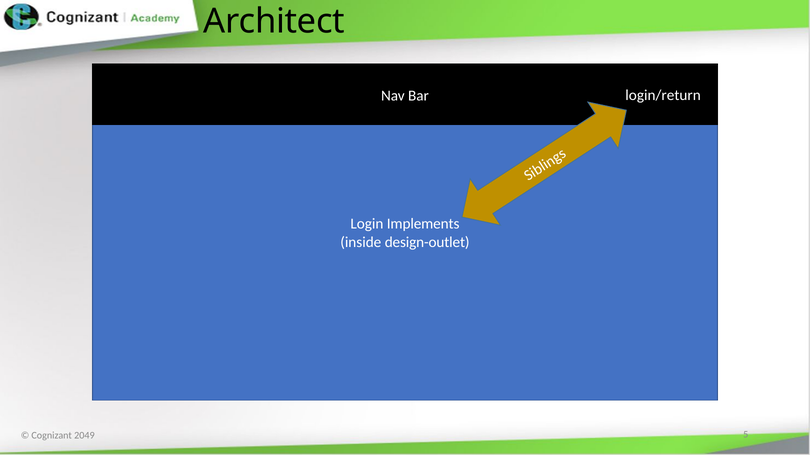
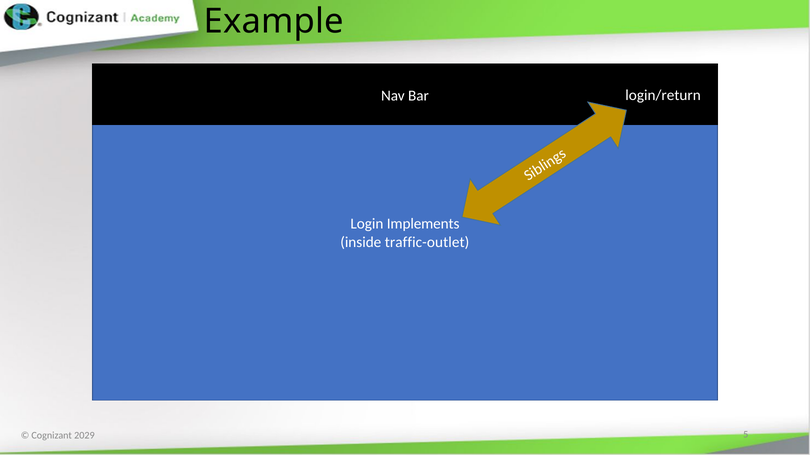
Architect: Architect -> Example (274, 21)
design-outlet: design-outlet -> traffic-outlet (427, 242)
2049: 2049 -> 2029 (84, 436)
